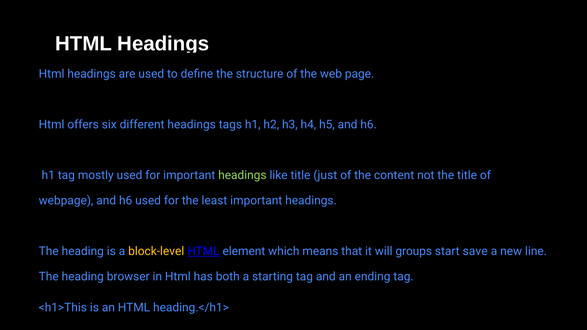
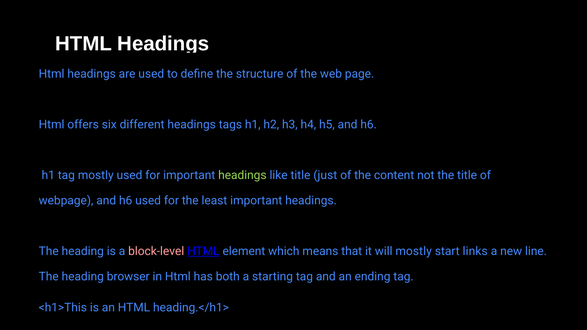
block-level colour: yellow -> pink (156, 251)
will groups: groups -> mostly (414, 251)
save: save -> links (475, 251)
